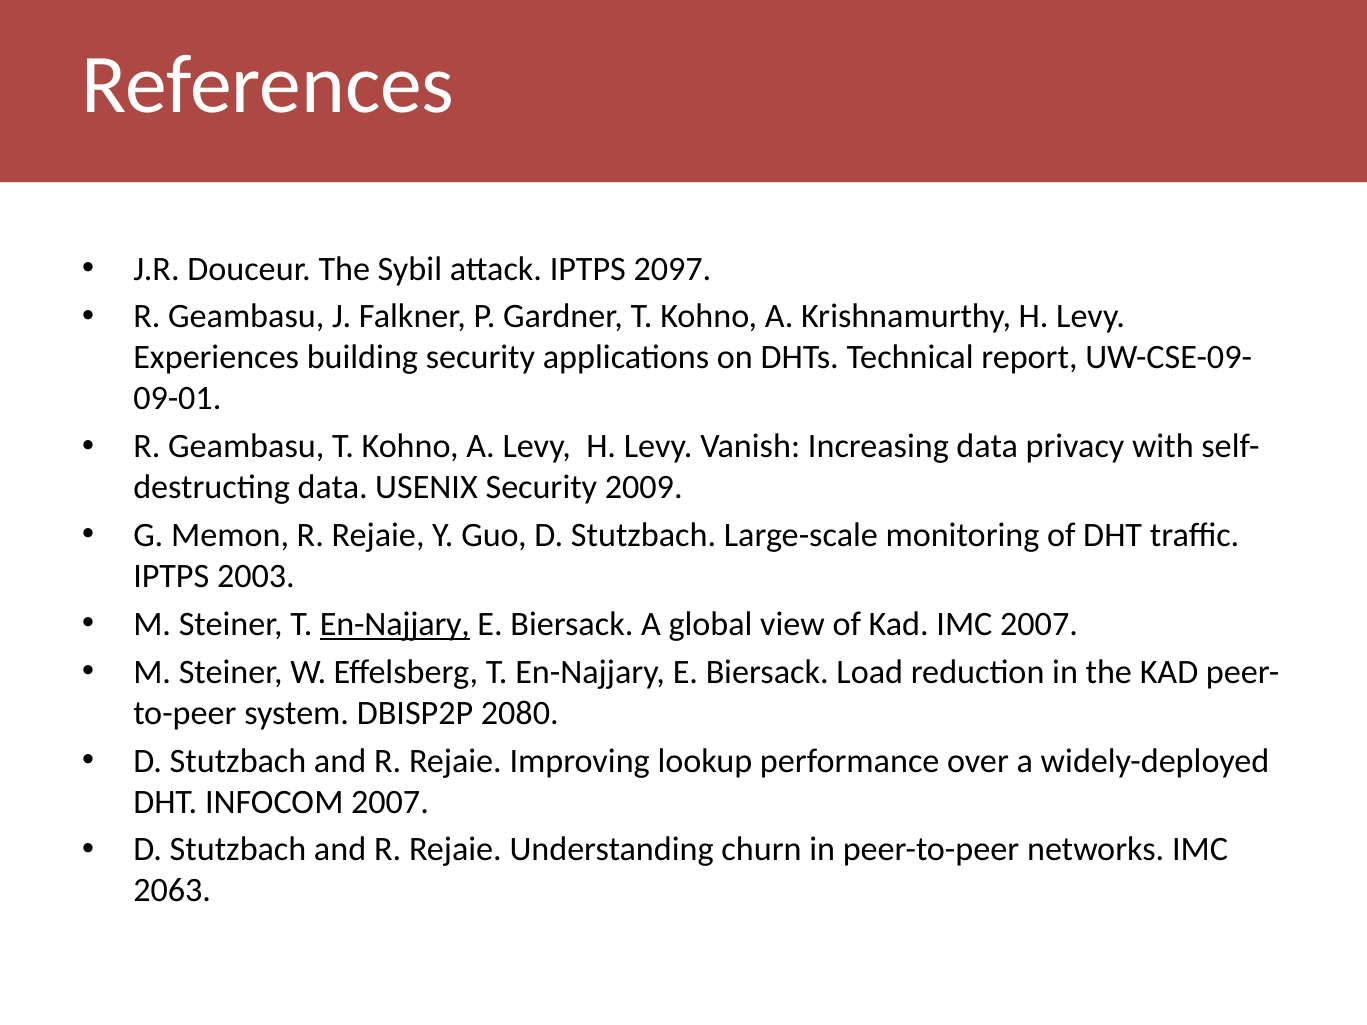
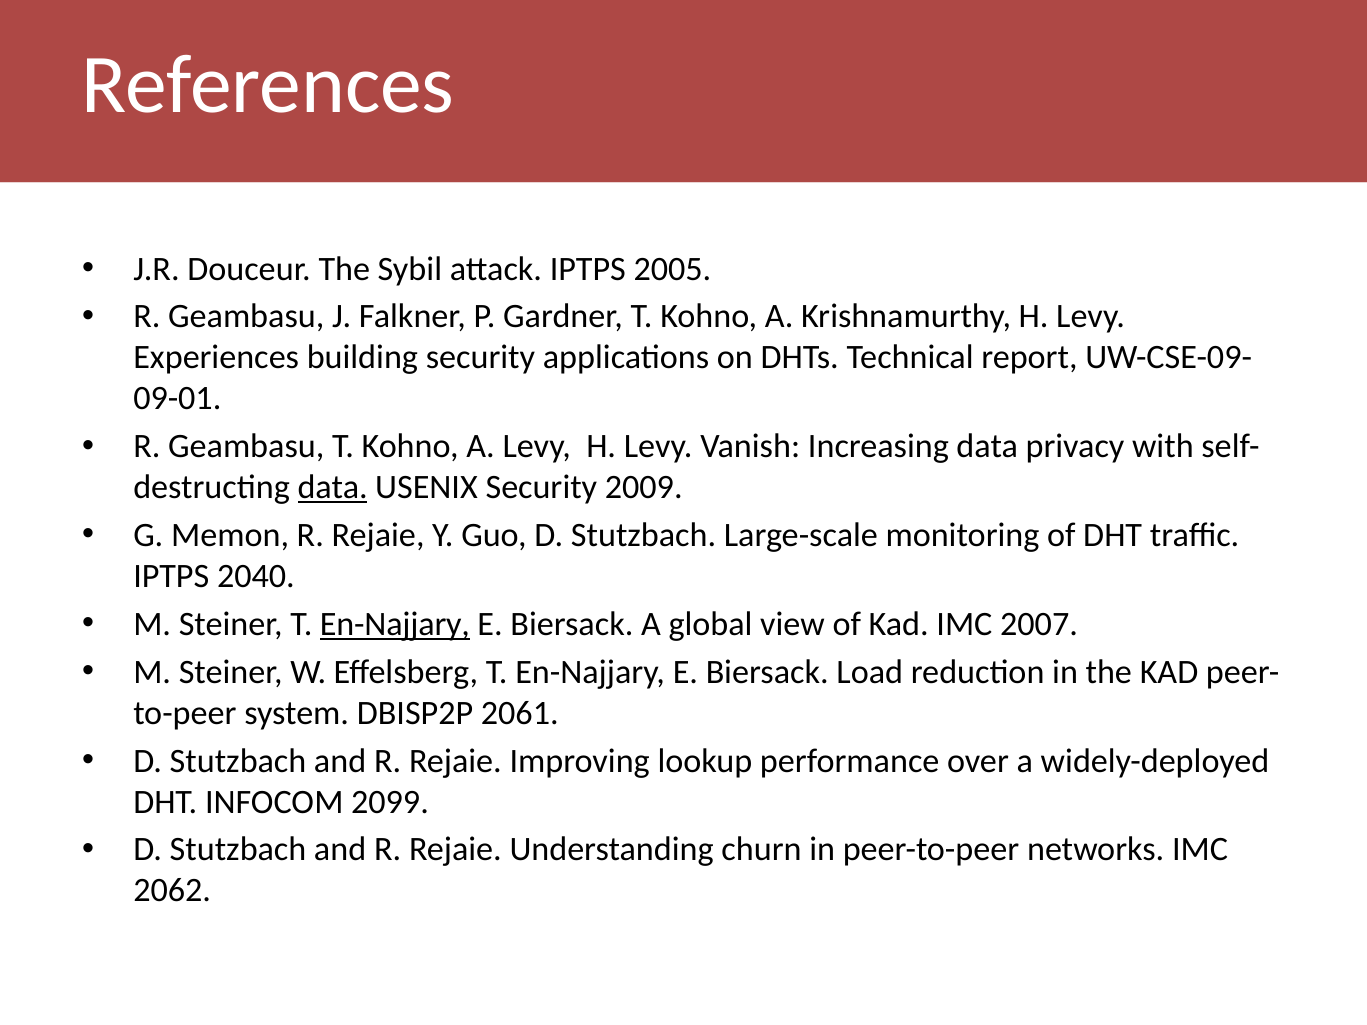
2097: 2097 -> 2005 (672, 269)
data underline: none -> present (333, 488)
2003: 2003 -> 2040 (256, 577)
2080: 2080 -> 2061 (520, 713)
INFOCOM 2007: 2007 -> 2099 (390, 802)
2063: 2063 -> 2062 (172, 891)
